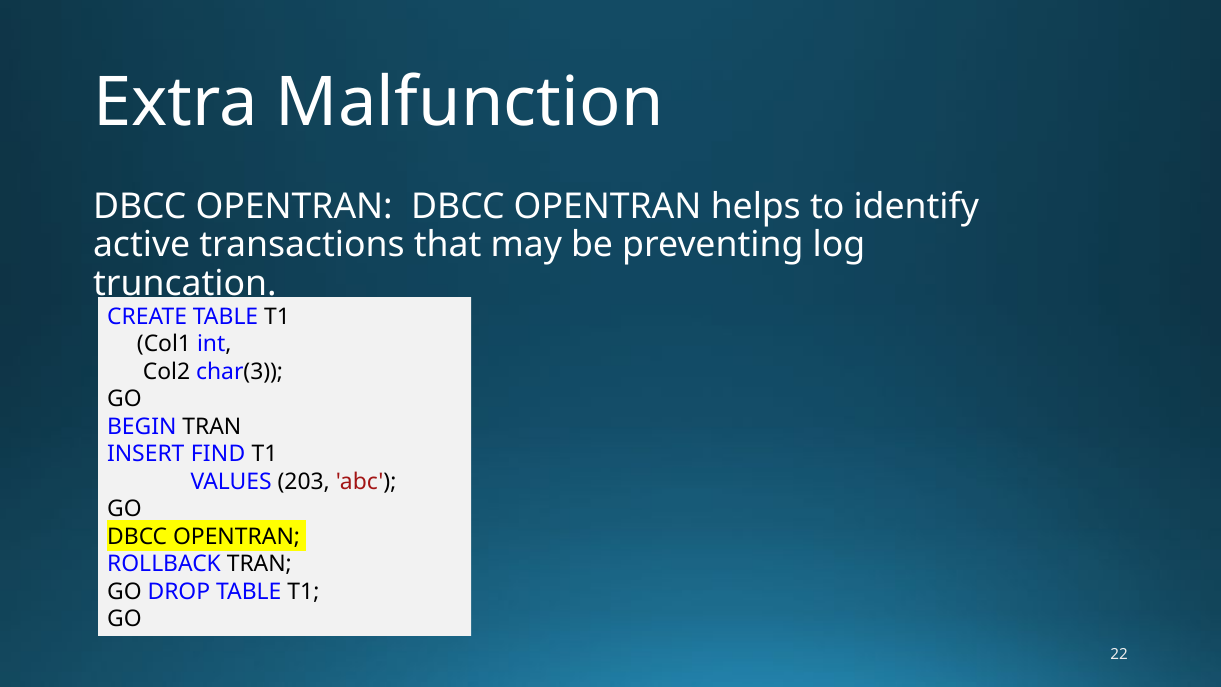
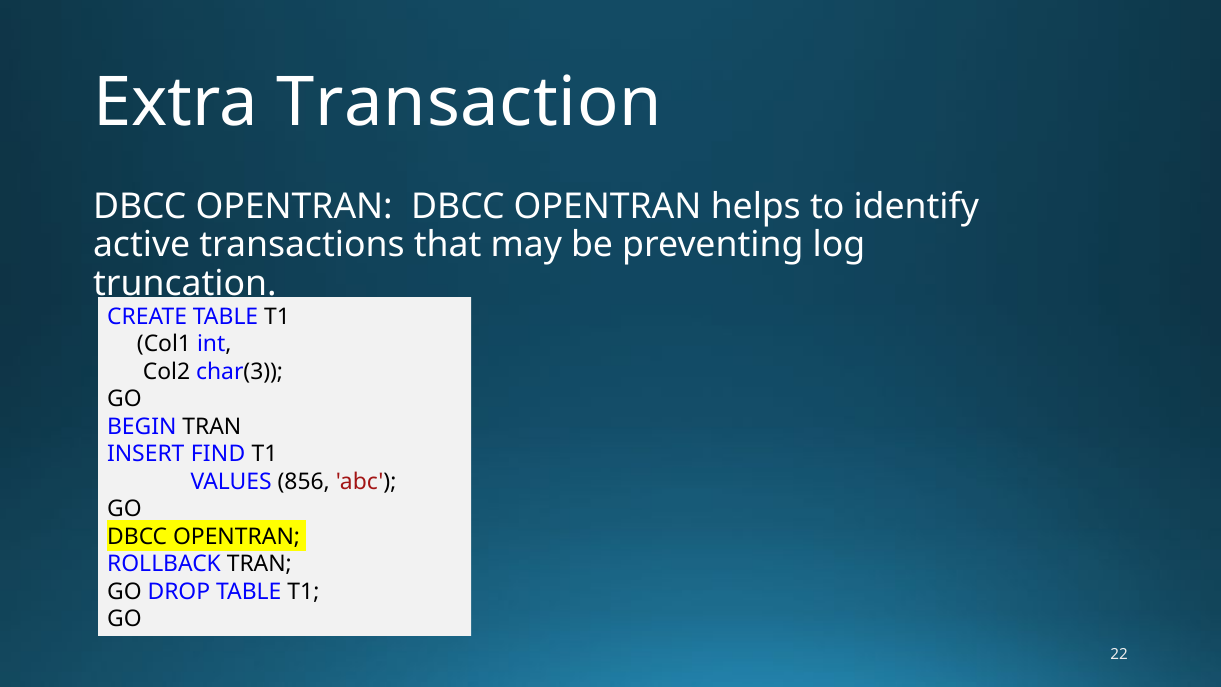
Malfunction: Malfunction -> Transaction (469, 103)
203: 203 -> 856 (304, 482)
